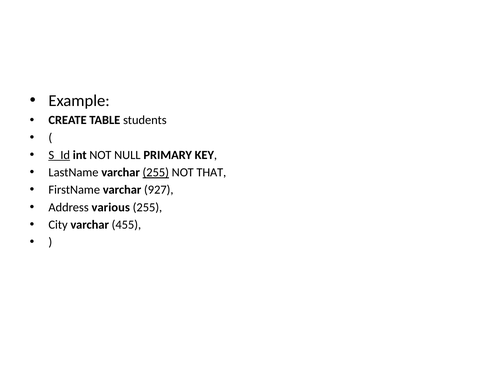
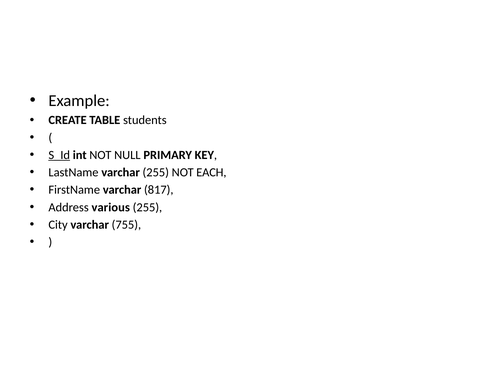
255 underline: present -> none (156, 172)
THAT: THAT -> EACH (211, 172)
927: 927 -> 817 (159, 190)
455: 455 -> 755 (126, 225)
